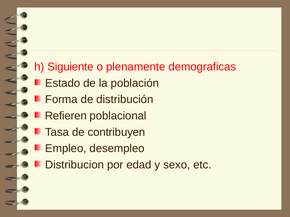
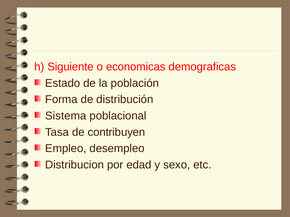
plenamente: plenamente -> economicas (136, 67)
Refieren: Refieren -> Sistema (66, 116)
